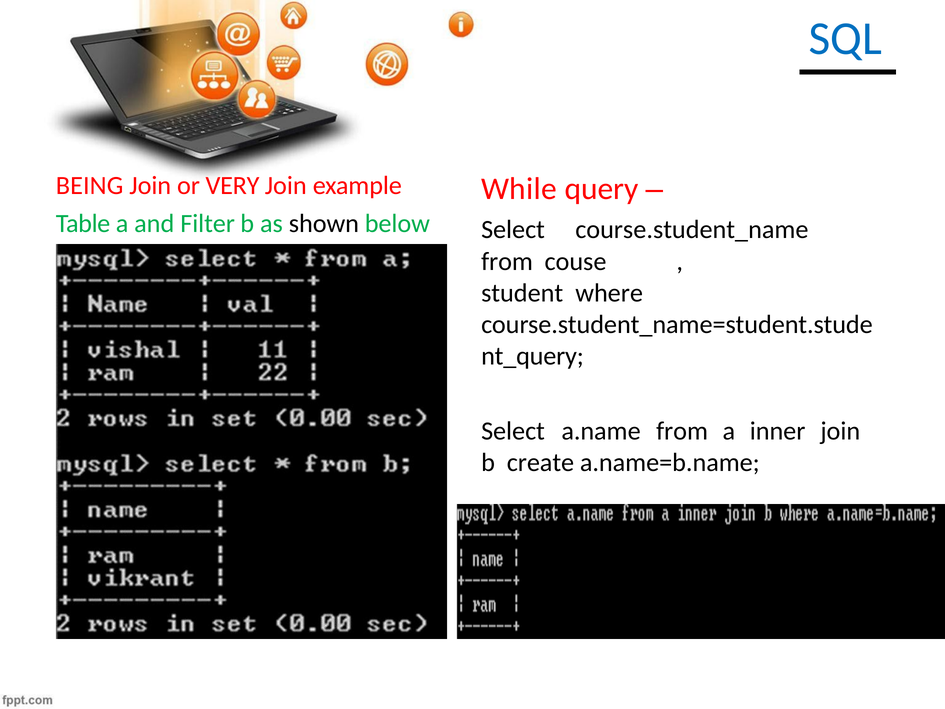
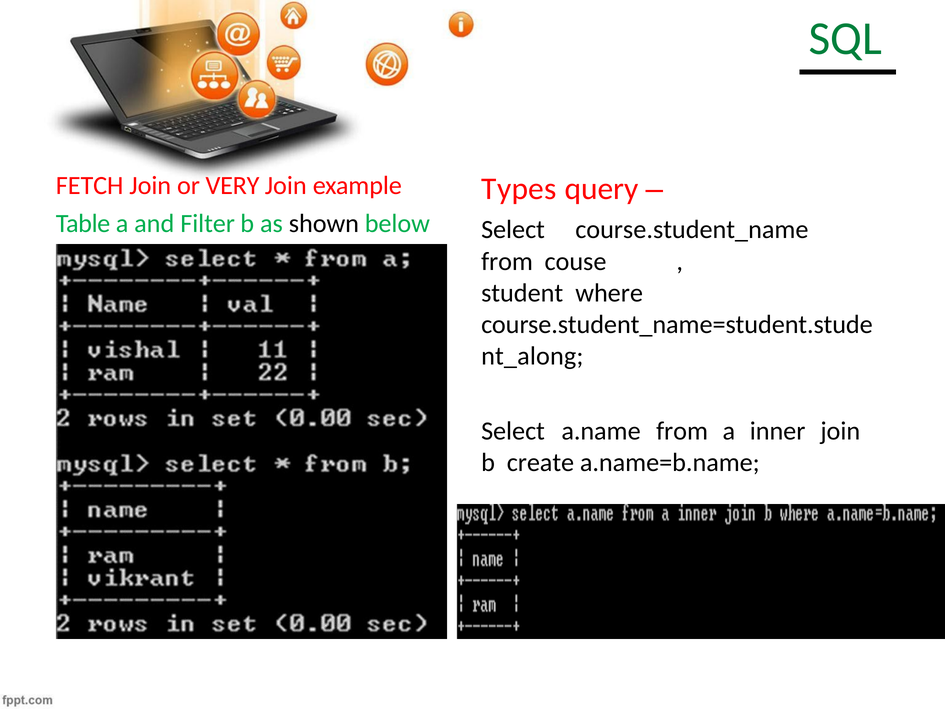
SQL colour: blue -> green (845, 38)
BEING: BEING -> FETCH (90, 186)
While: While -> Types (519, 189)
nt_query: nt_query -> nt_along (532, 356)
